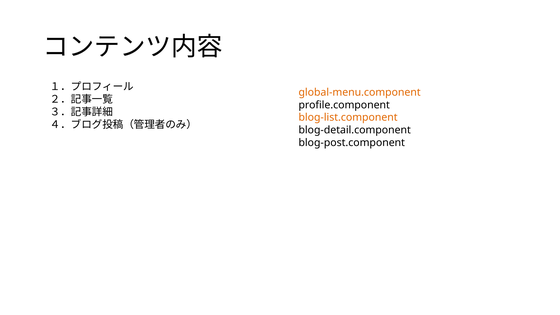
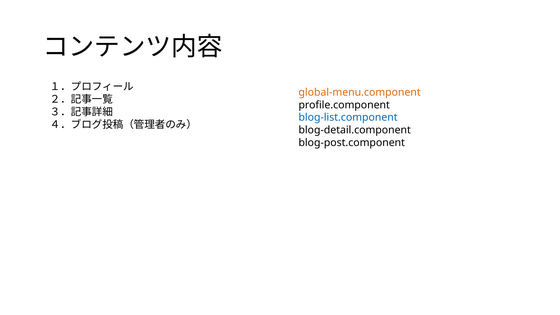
blog-list.component colour: orange -> blue (348, 118)
